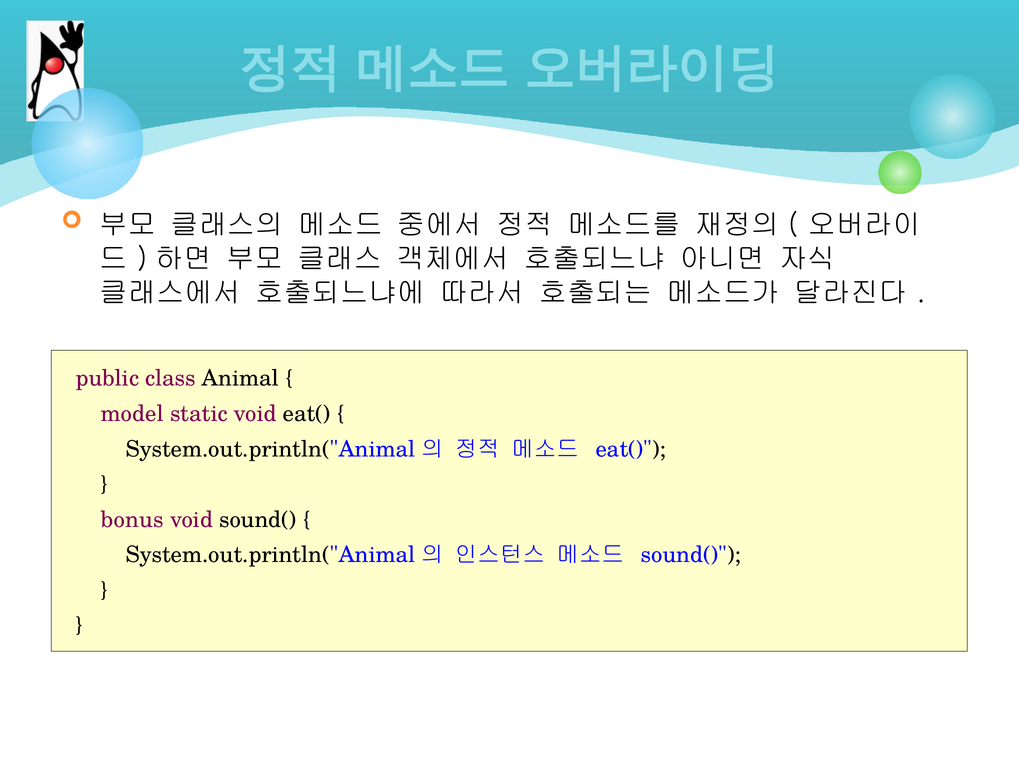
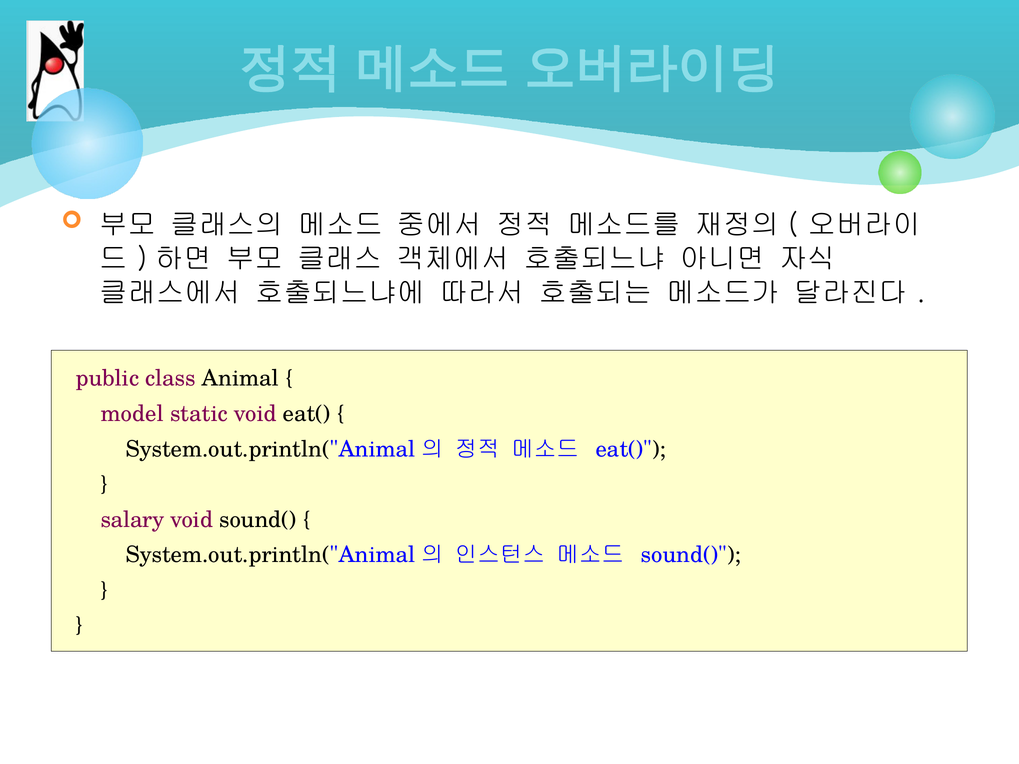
bonus: bonus -> salary (132, 520)
